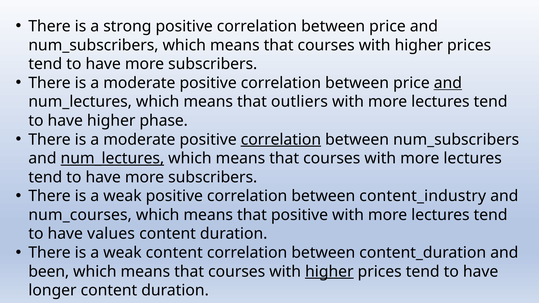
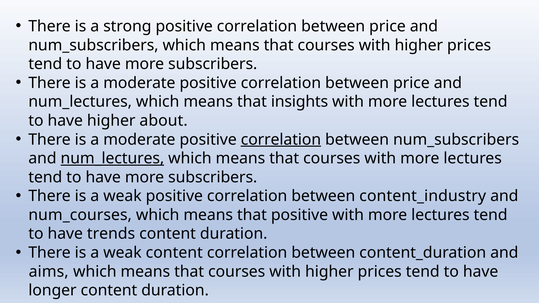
and underline: present -> none (448, 83)
outliers: outliers -> insights (300, 102)
phase: phase -> about (164, 121)
values: values -> trends (111, 234)
been: been -> aims (49, 272)
higher underline: present -> none (329, 272)
